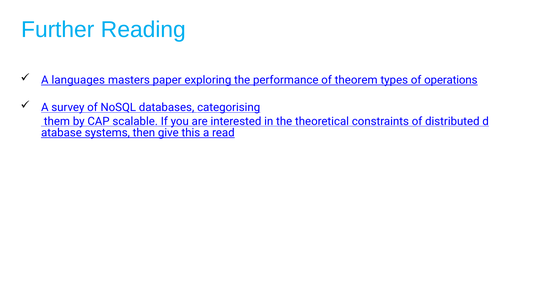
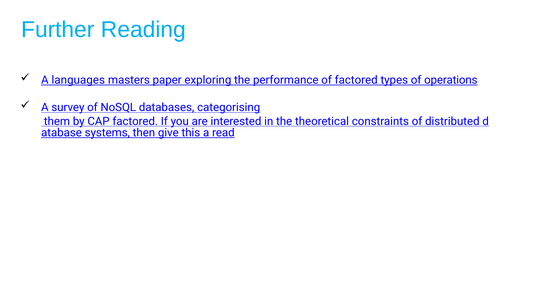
of theorem: theorem -> factored (356, 80)
CAP scalable: scalable -> factored (135, 121)
